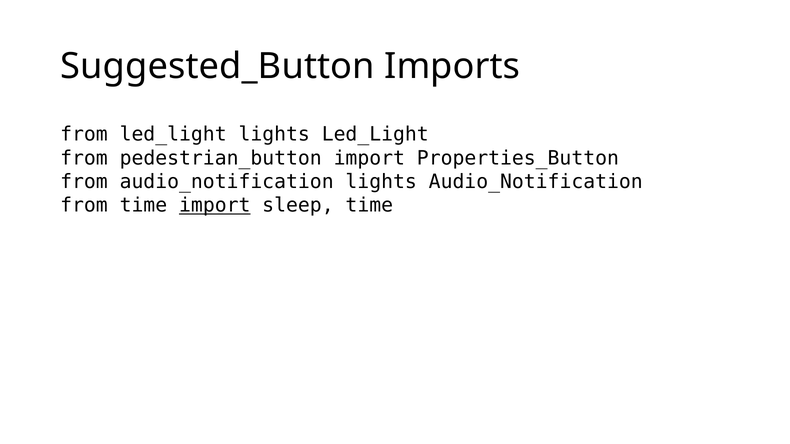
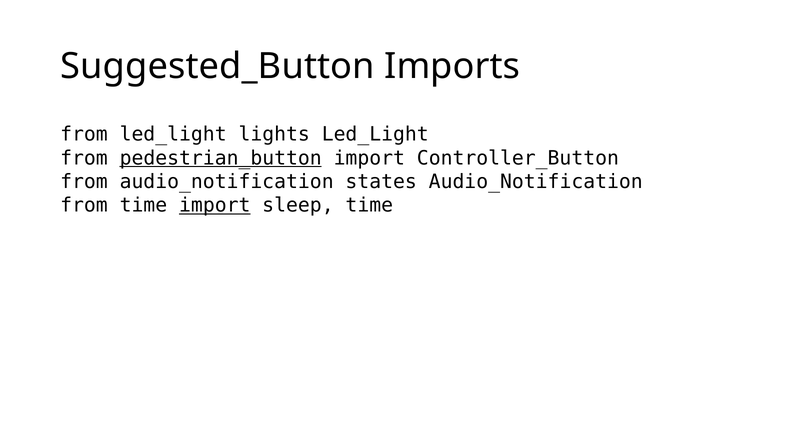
pedestrian_button underline: none -> present (221, 158)
Properties_Button: Properties_Button -> Controller_Button (518, 158)
audio_notification lights: lights -> states (381, 182)
